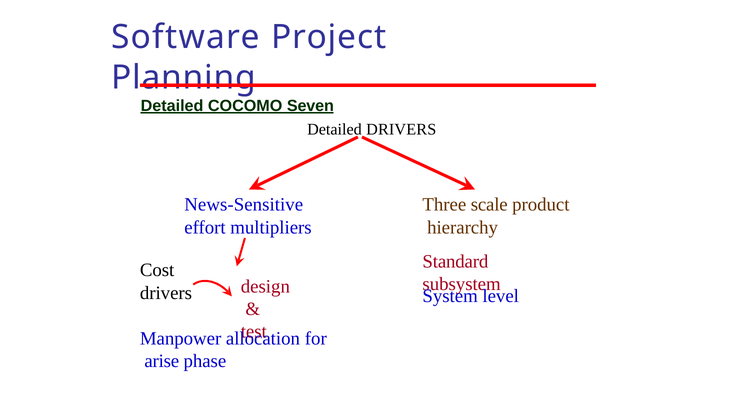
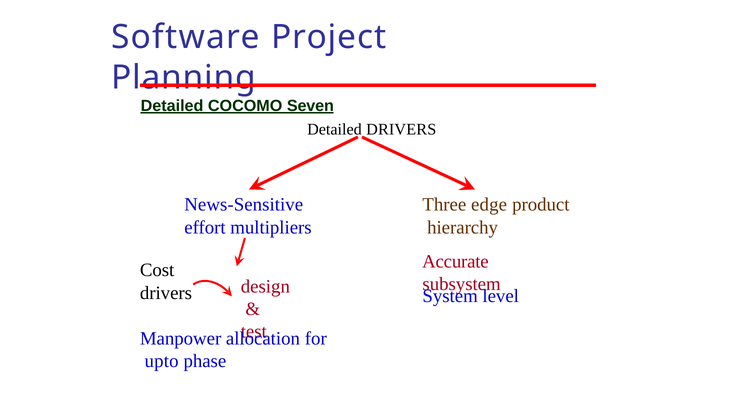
scale: scale -> edge (489, 205)
Standard: Standard -> Accurate (455, 261)
arise: arise -> upto (162, 361)
